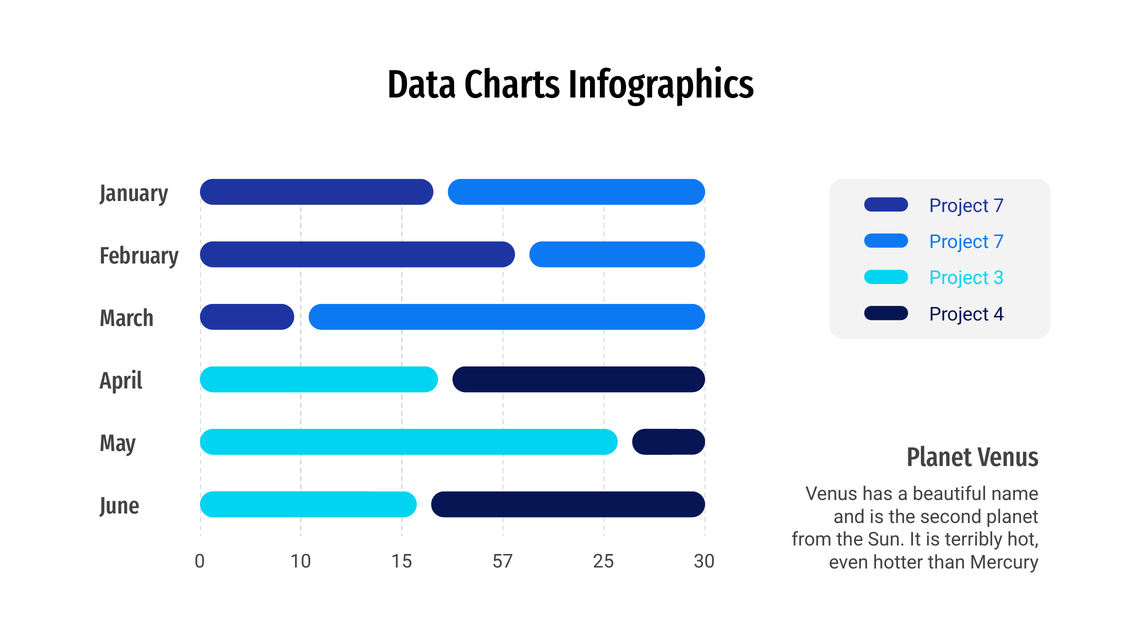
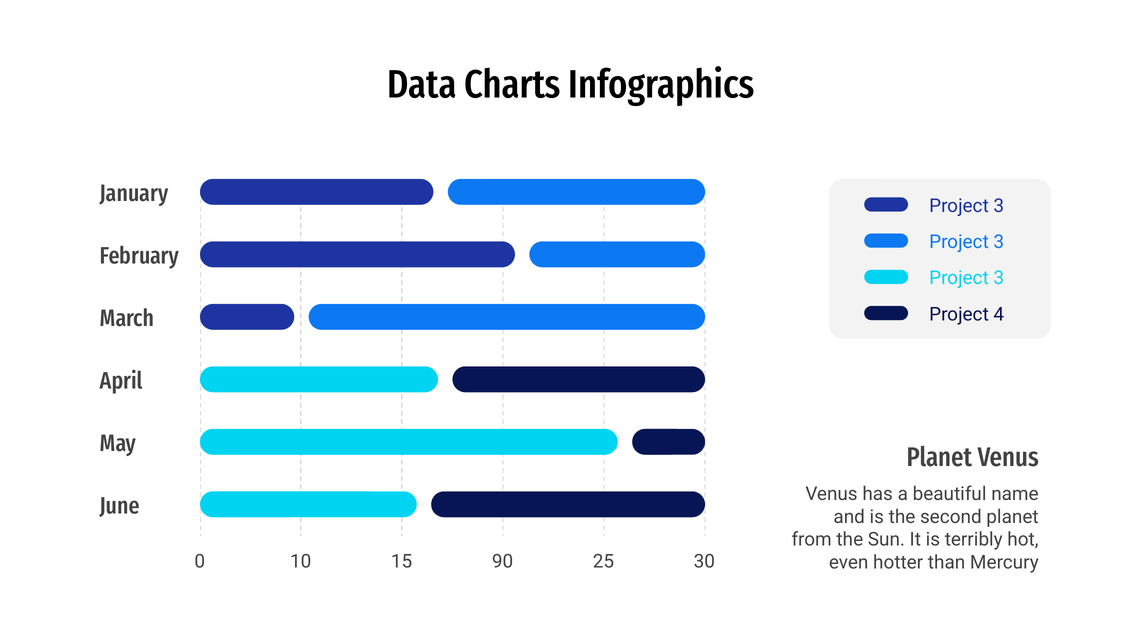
7: 7 -> 3 (999, 206)
7: 7 -> 3 (999, 242)
57: 57 -> 90 (503, 561)
